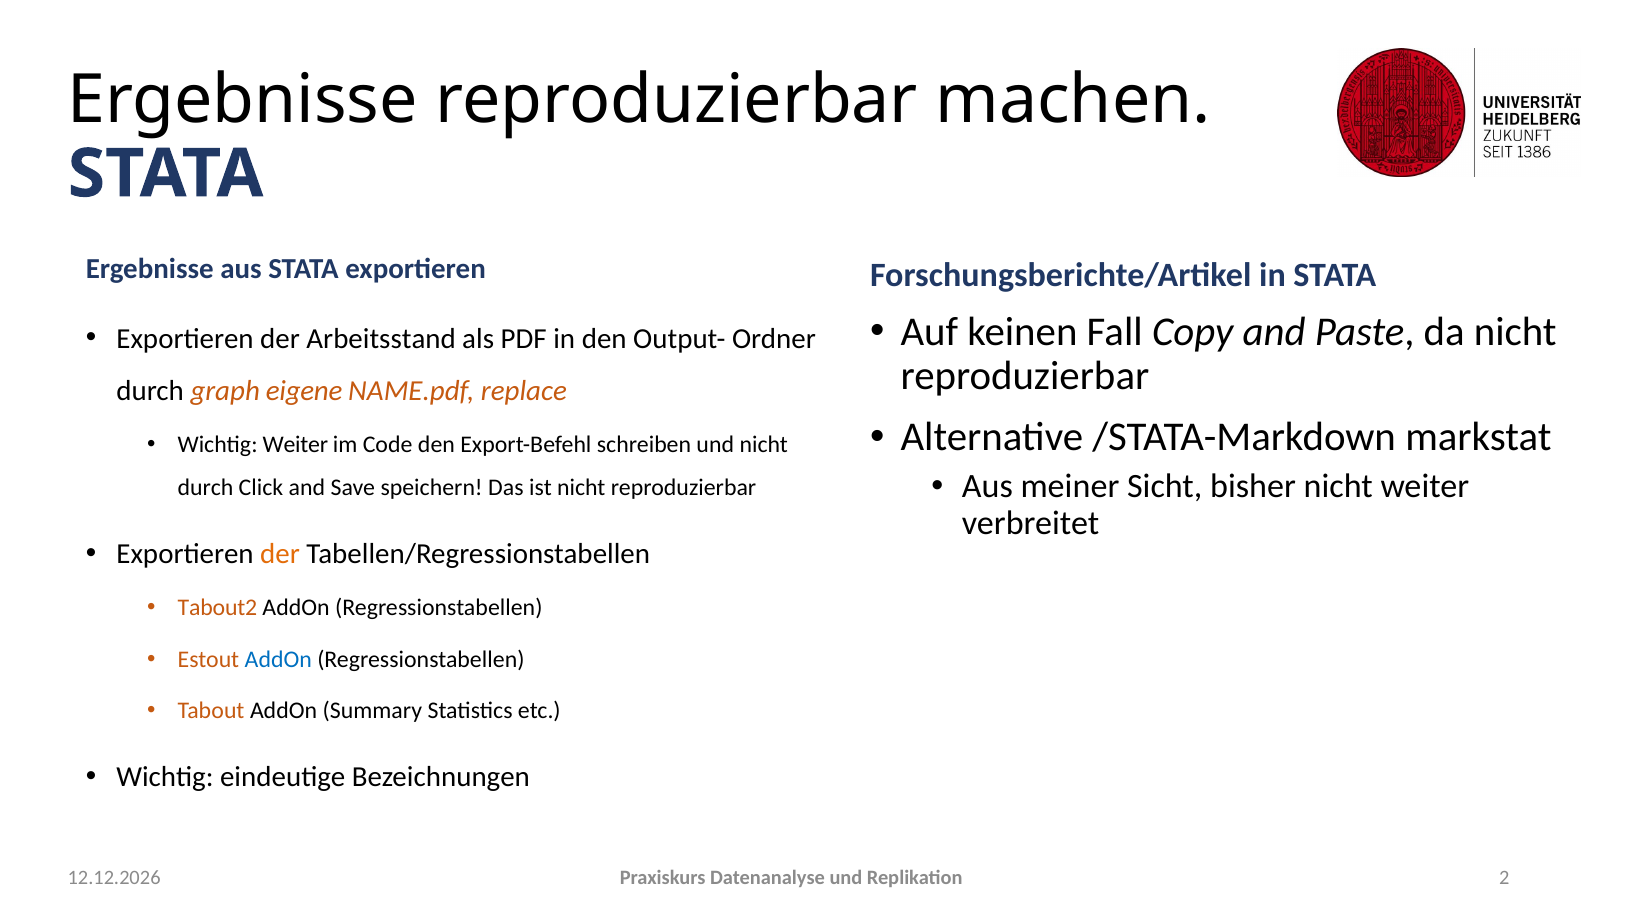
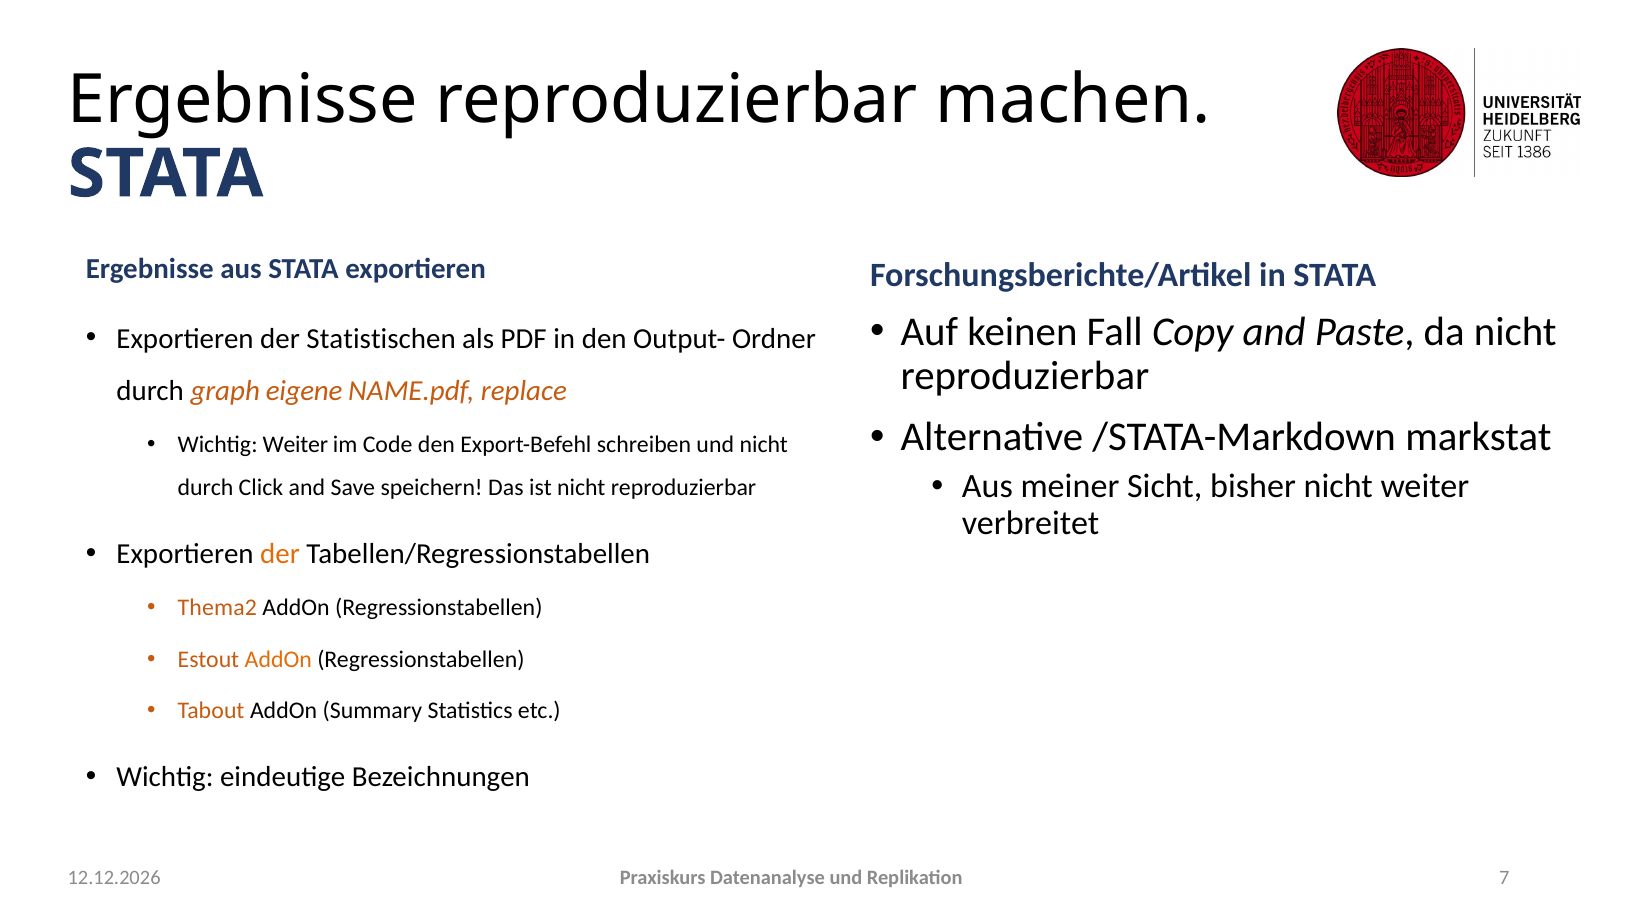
Arbeitsstand: Arbeitsstand -> Statistischen (381, 339)
Tabout2: Tabout2 -> Thema2 (217, 608)
AddOn colour: blue -> orange (278, 660)
2: 2 -> 7 (1504, 878)
